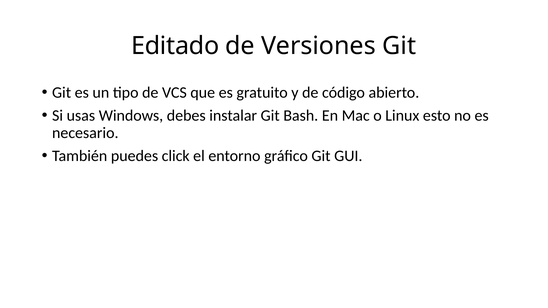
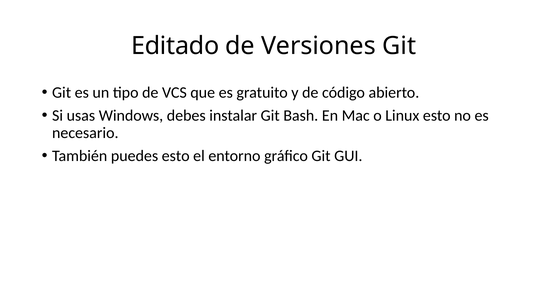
puedes click: click -> esto (176, 156)
